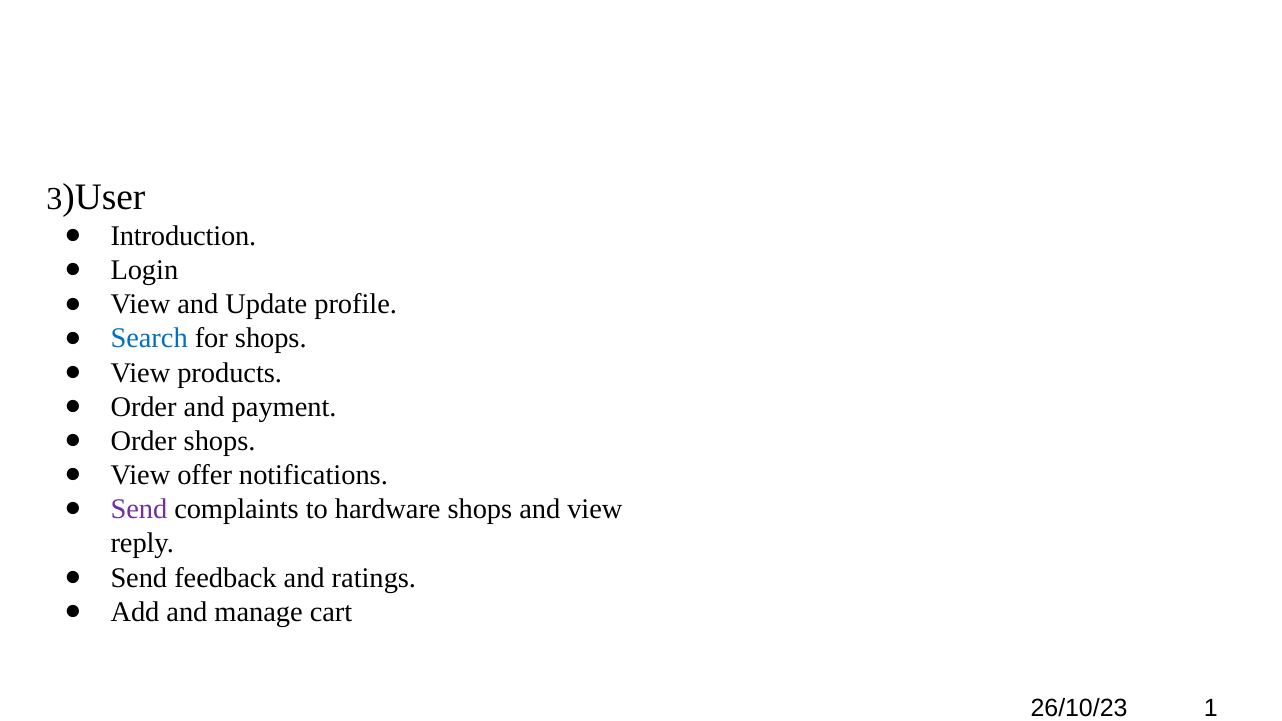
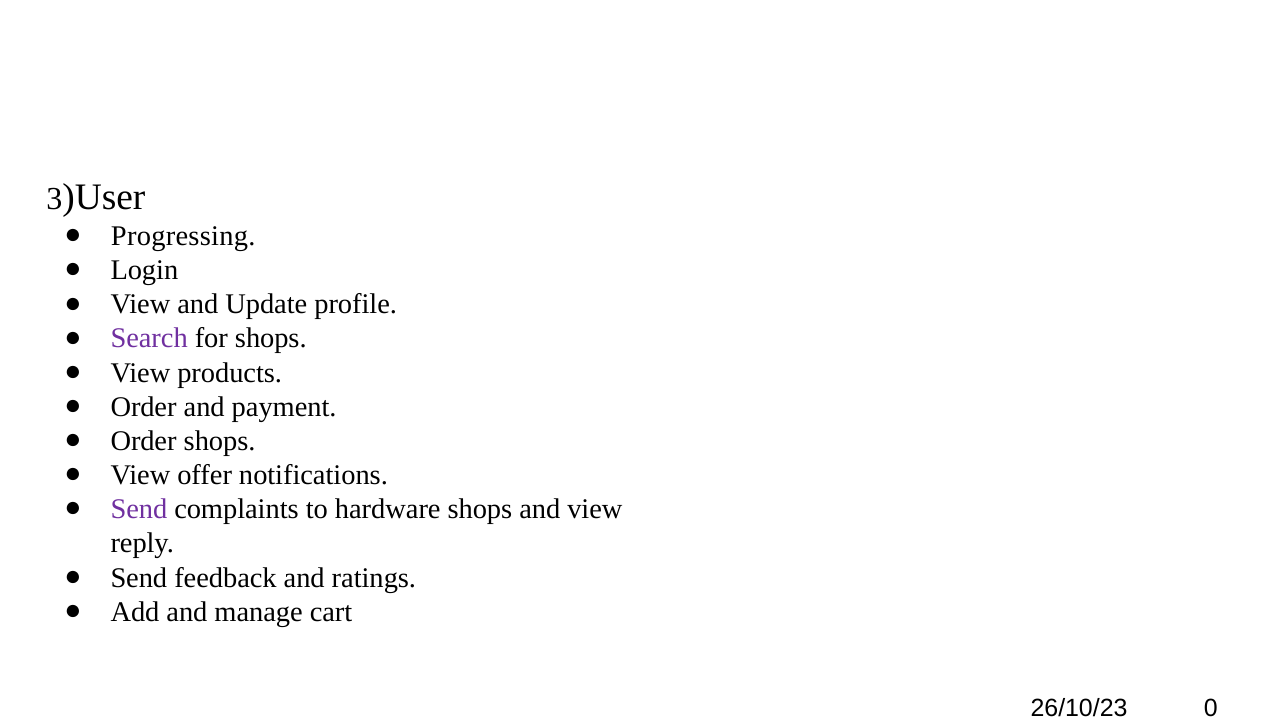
Introduction: Introduction -> Progressing (183, 236)
Search colour: blue -> purple (149, 339)
1: 1 -> 0 (1211, 708)
